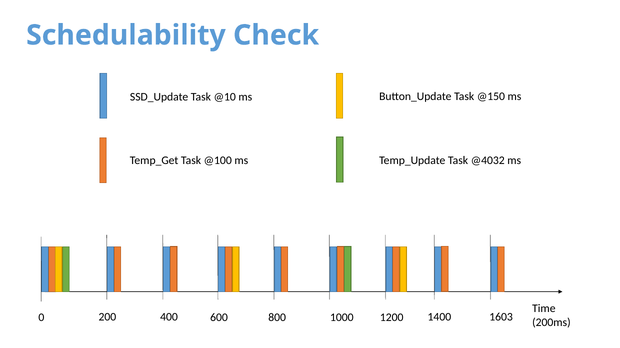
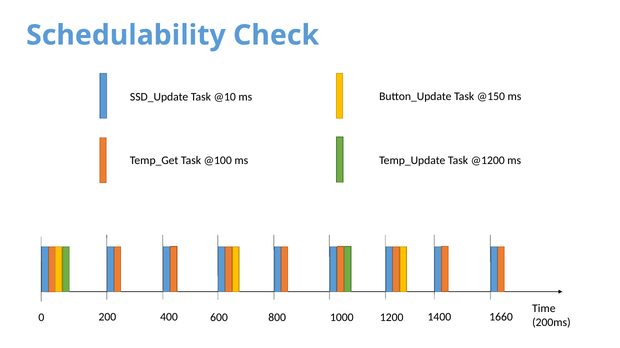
@4032: @4032 -> @1200 (488, 161)
1603: 1603 -> 1660 (501, 318)
